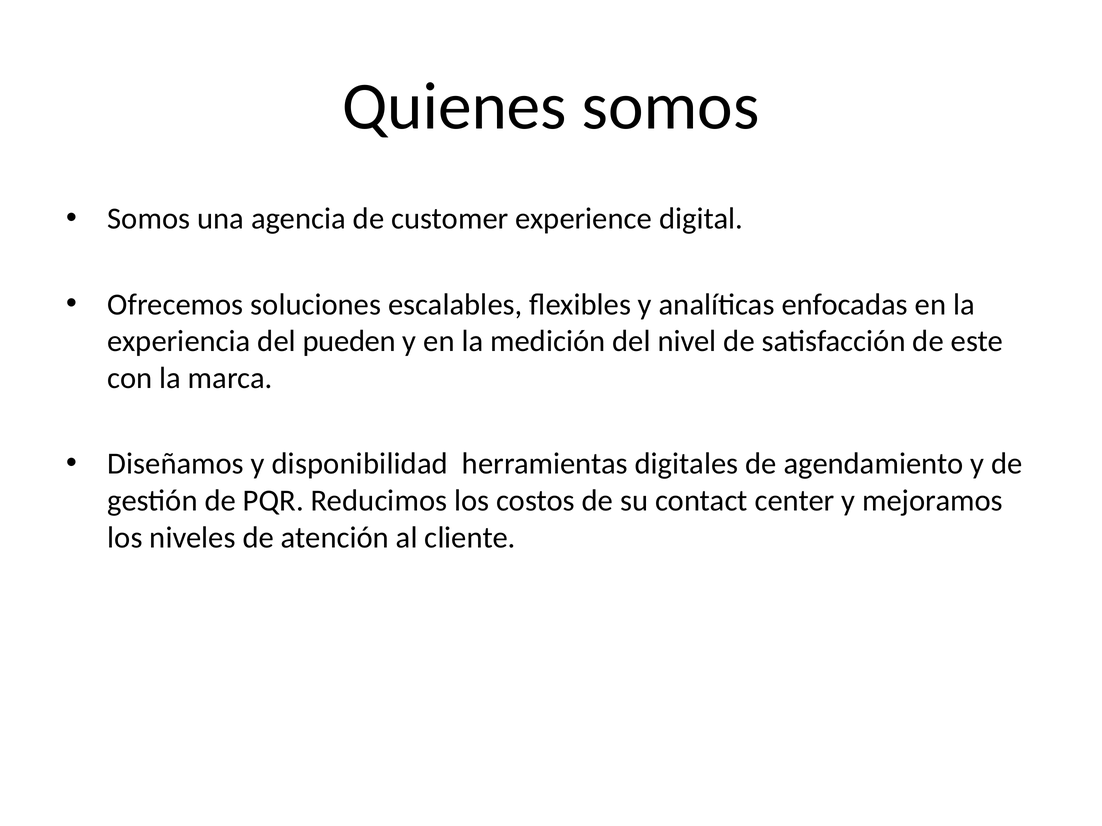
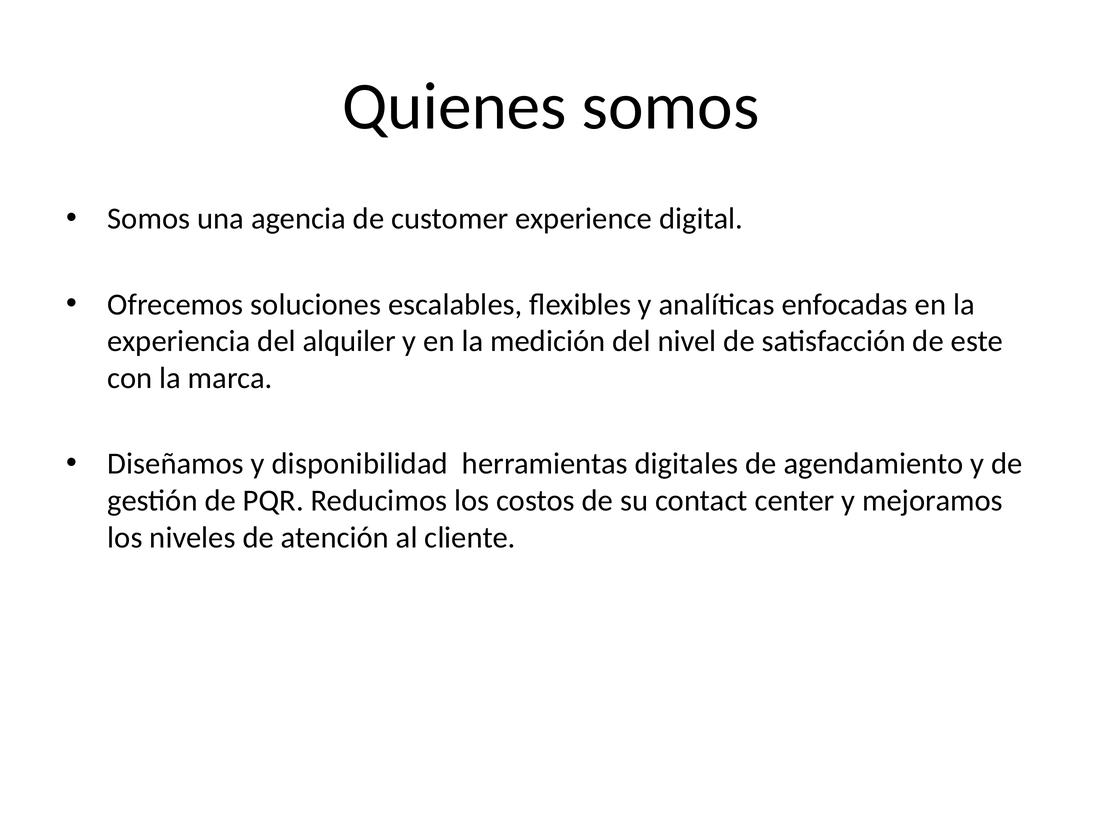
pueden: pueden -> alquiler (349, 342)
